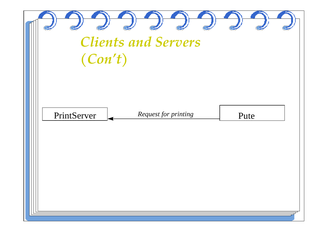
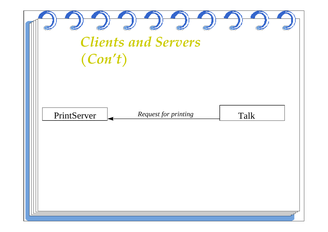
Pute: Pute -> Talk (247, 116)
